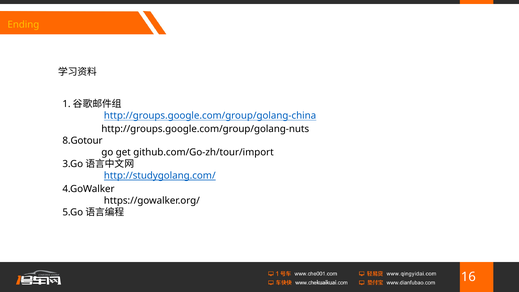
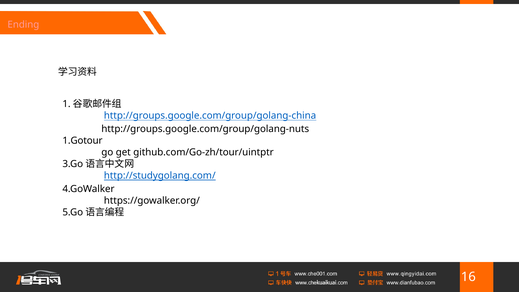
Ending colour: yellow -> pink (23, 25)
8.Gotour: 8.Gotour -> 1.Gotour (83, 141)
github.com/Go-zh/tour/import: github.com/Go-zh/tour/import -> github.com/Go-zh/tour/uintptr (204, 152)
